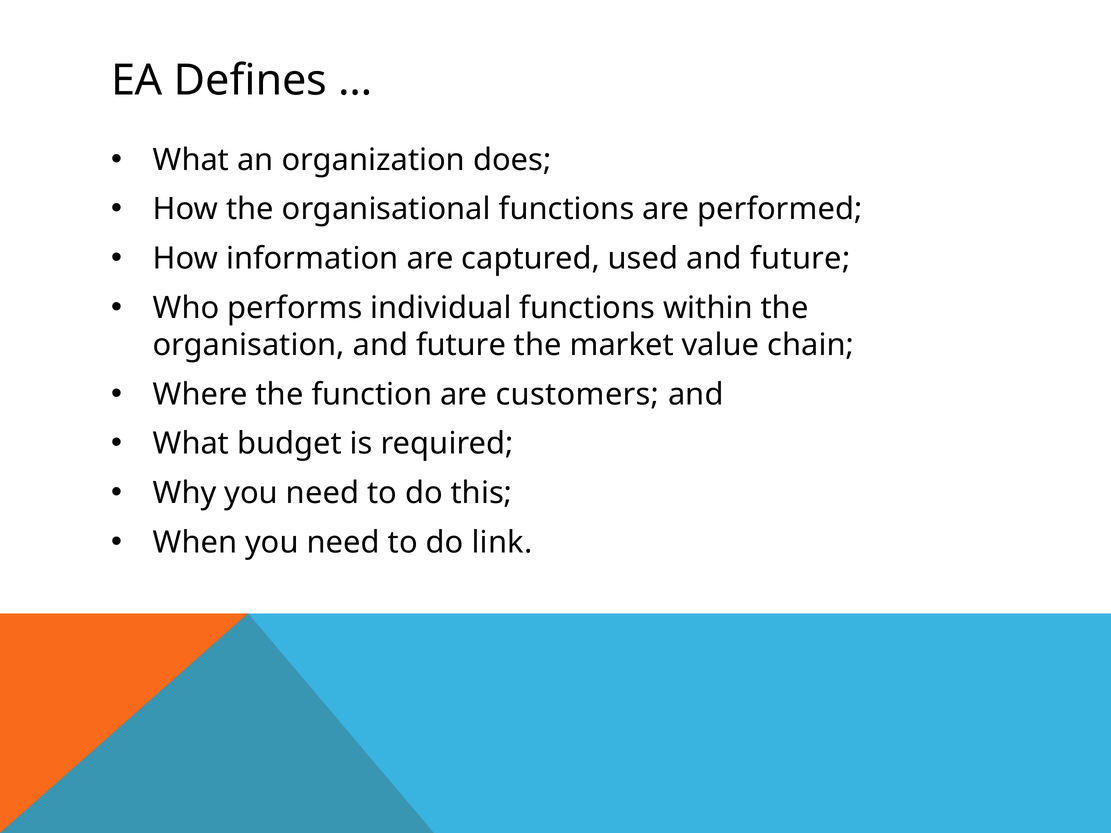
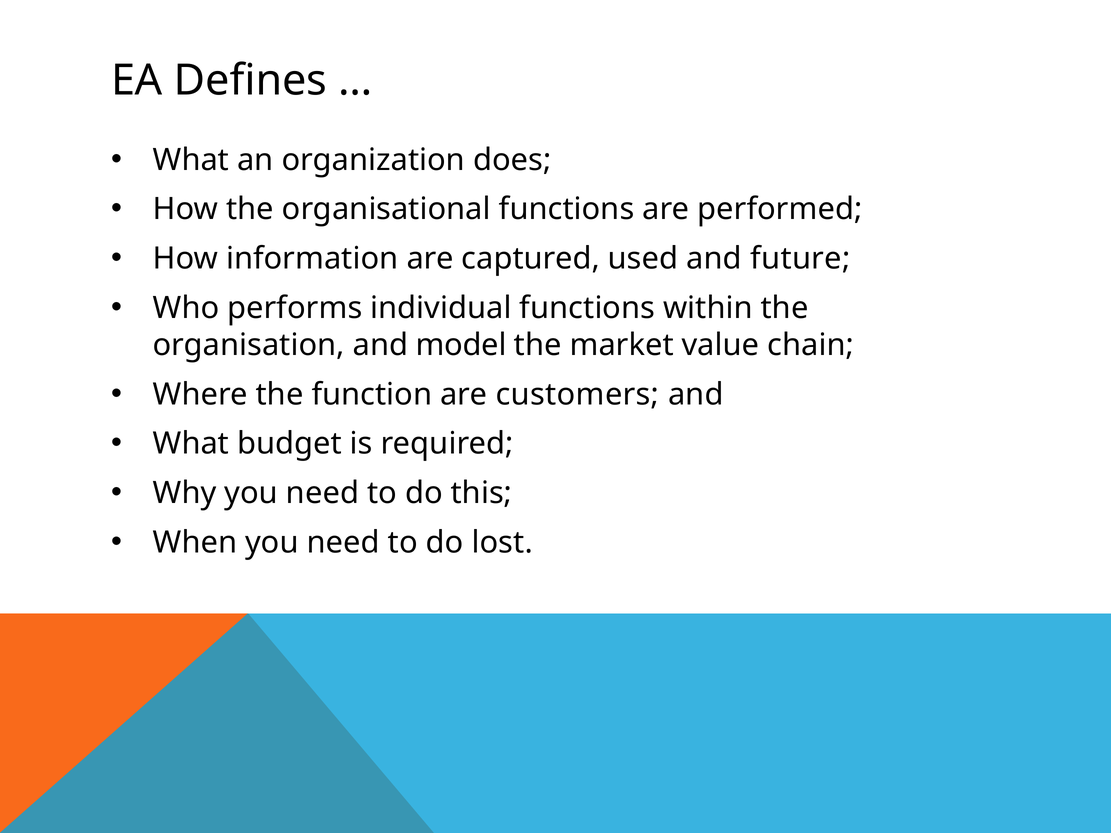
organisation and future: future -> model (461, 345)
link: link -> lost (502, 543)
